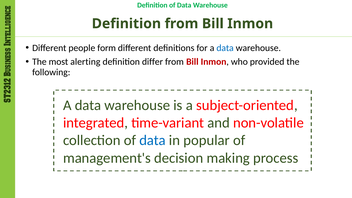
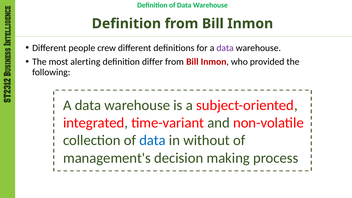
form: form -> crew (107, 48)
data colour: blue -> purple (225, 48)
popular: popular -> without (207, 140)
